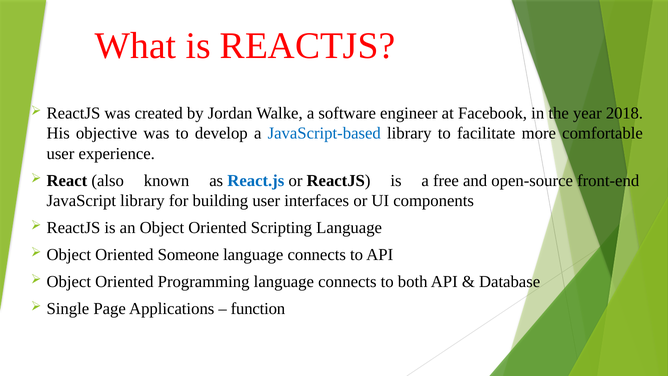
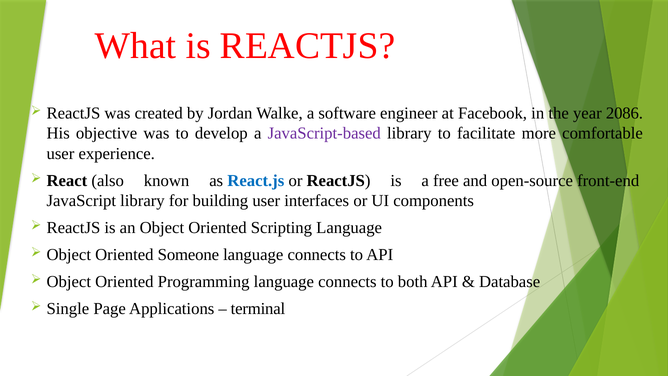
2018: 2018 -> 2086 (624, 113)
JavaScript-based colour: blue -> purple (324, 133)
function: function -> terminal (258, 308)
